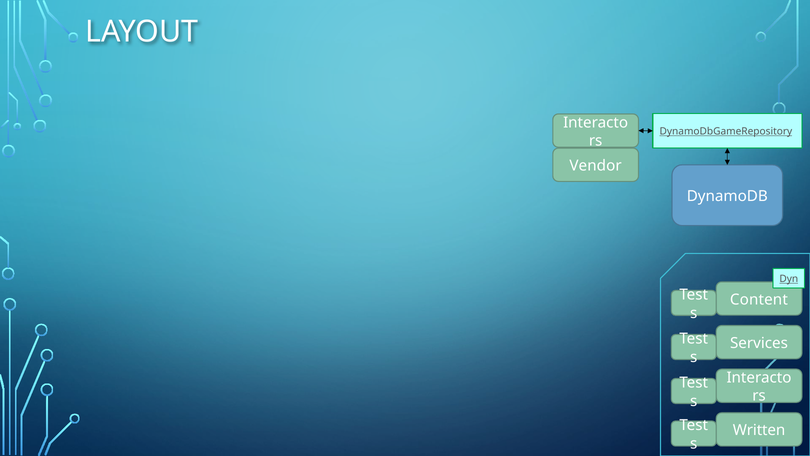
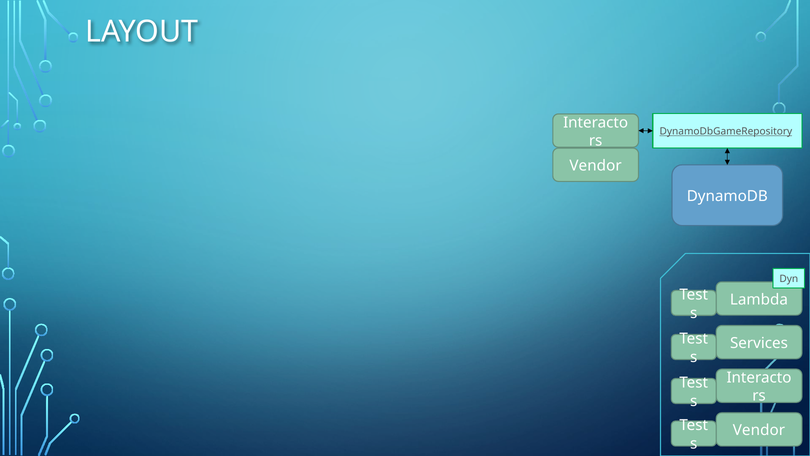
Dyn underline: present -> none (789, 279)
Content: Content -> Lambda (759, 299)
Written: Written -> Vendor (759, 430)
